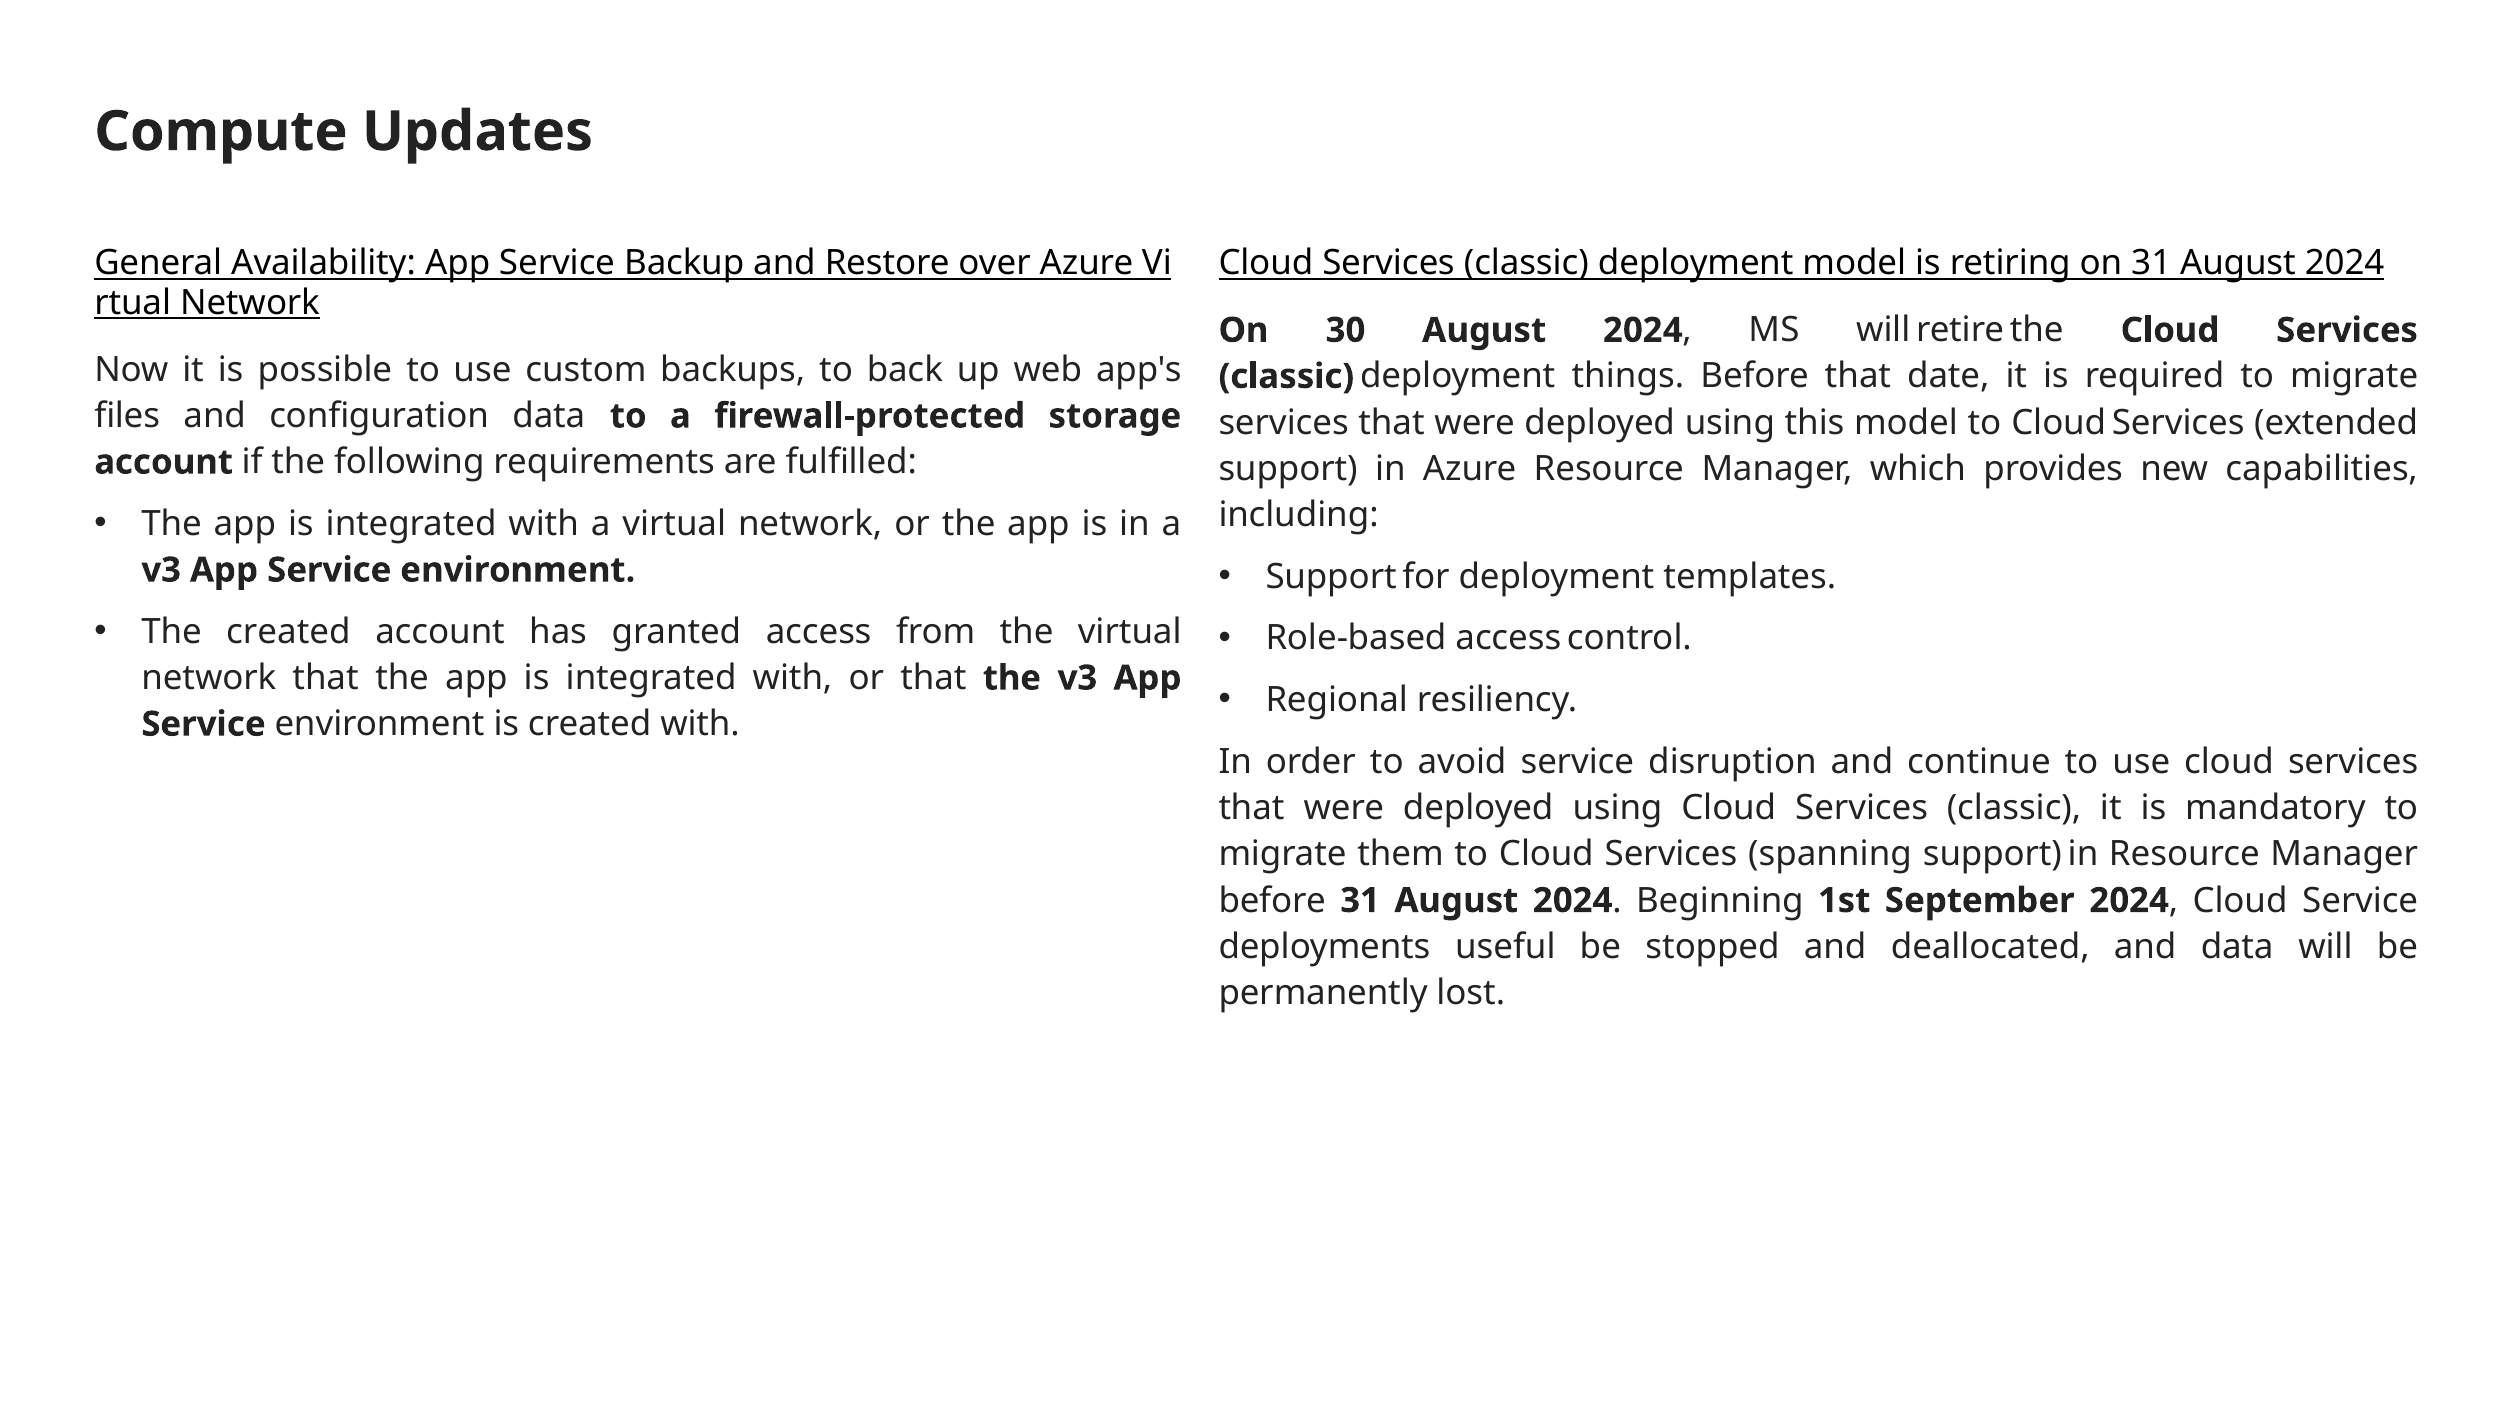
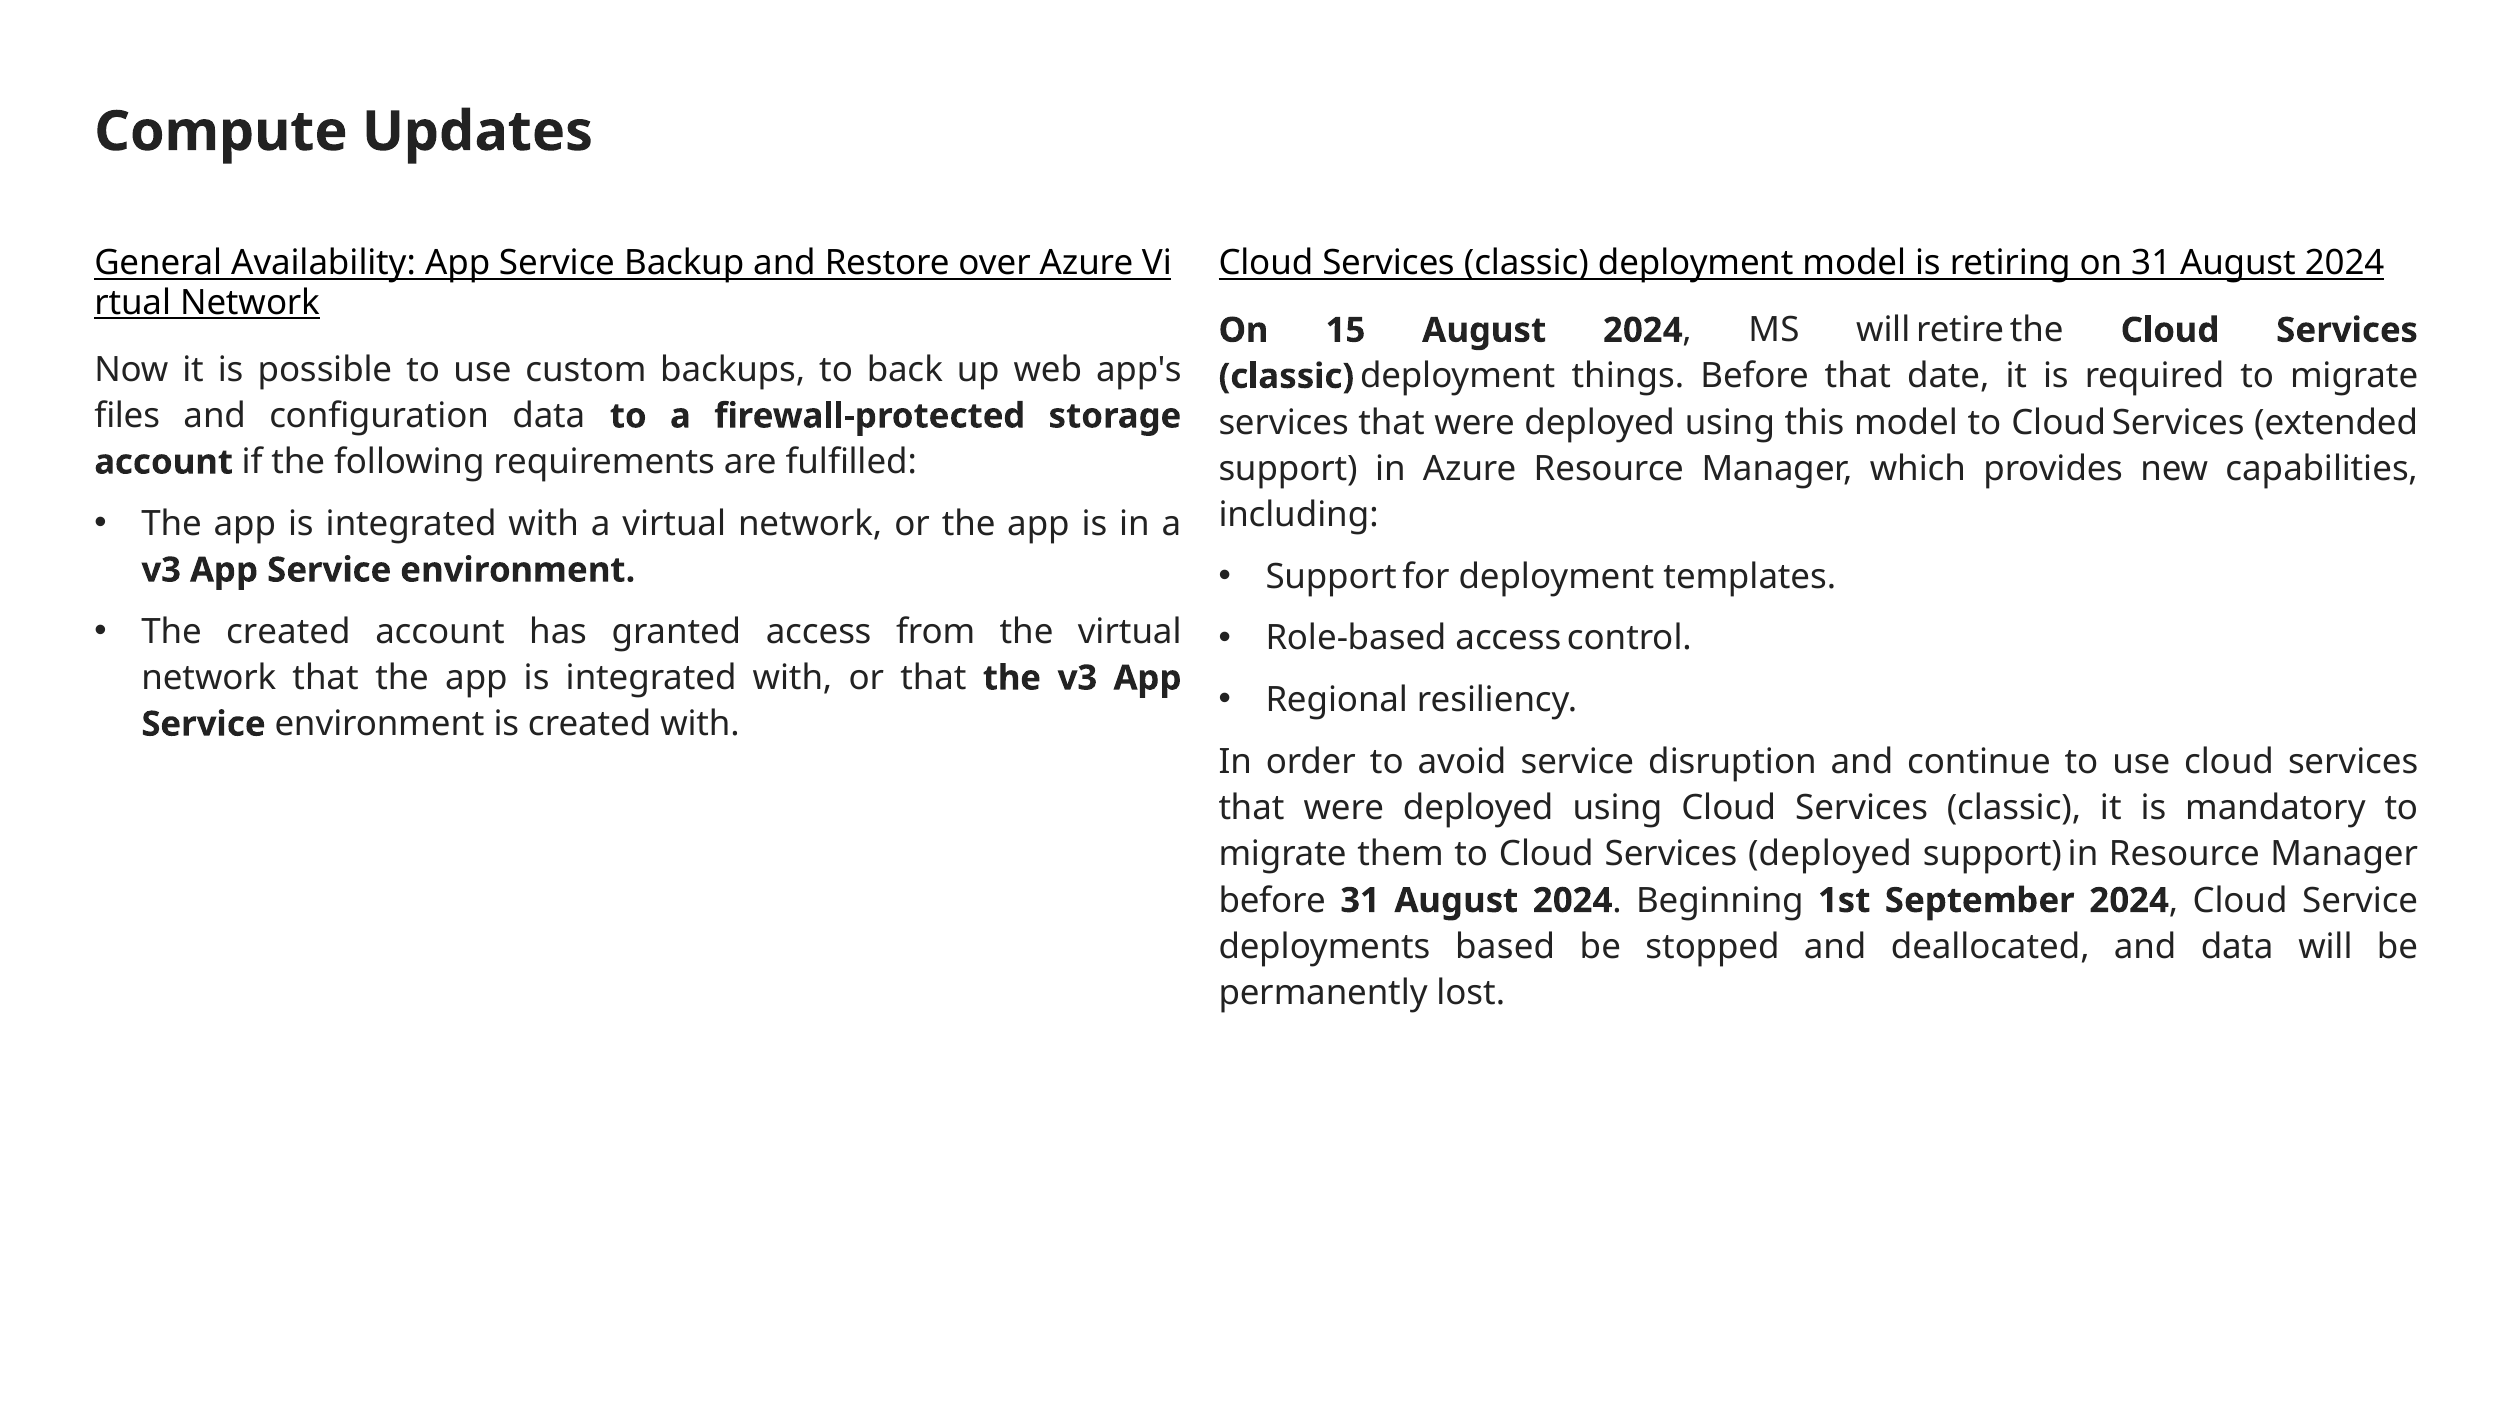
30: 30 -> 15 (1345, 330)
Services spanning: spanning -> deployed (1830, 854)
useful: useful -> based (1505, 946)
